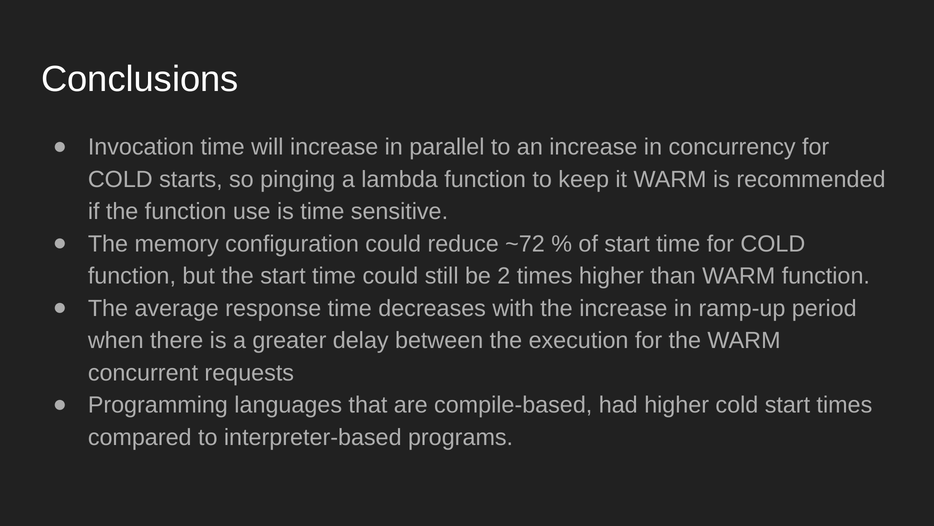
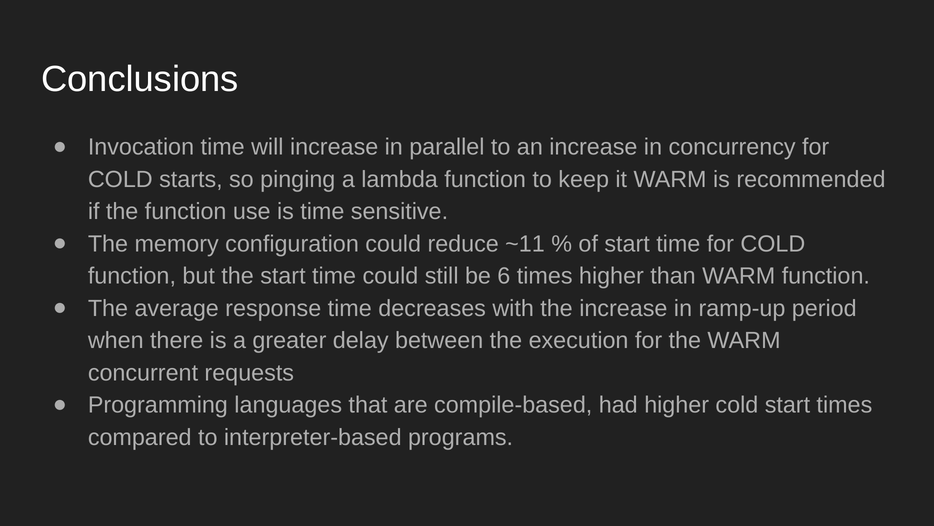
~72: ~72 -> ~11 (525, 244)
2: 2 -> 6 (504, 276)
